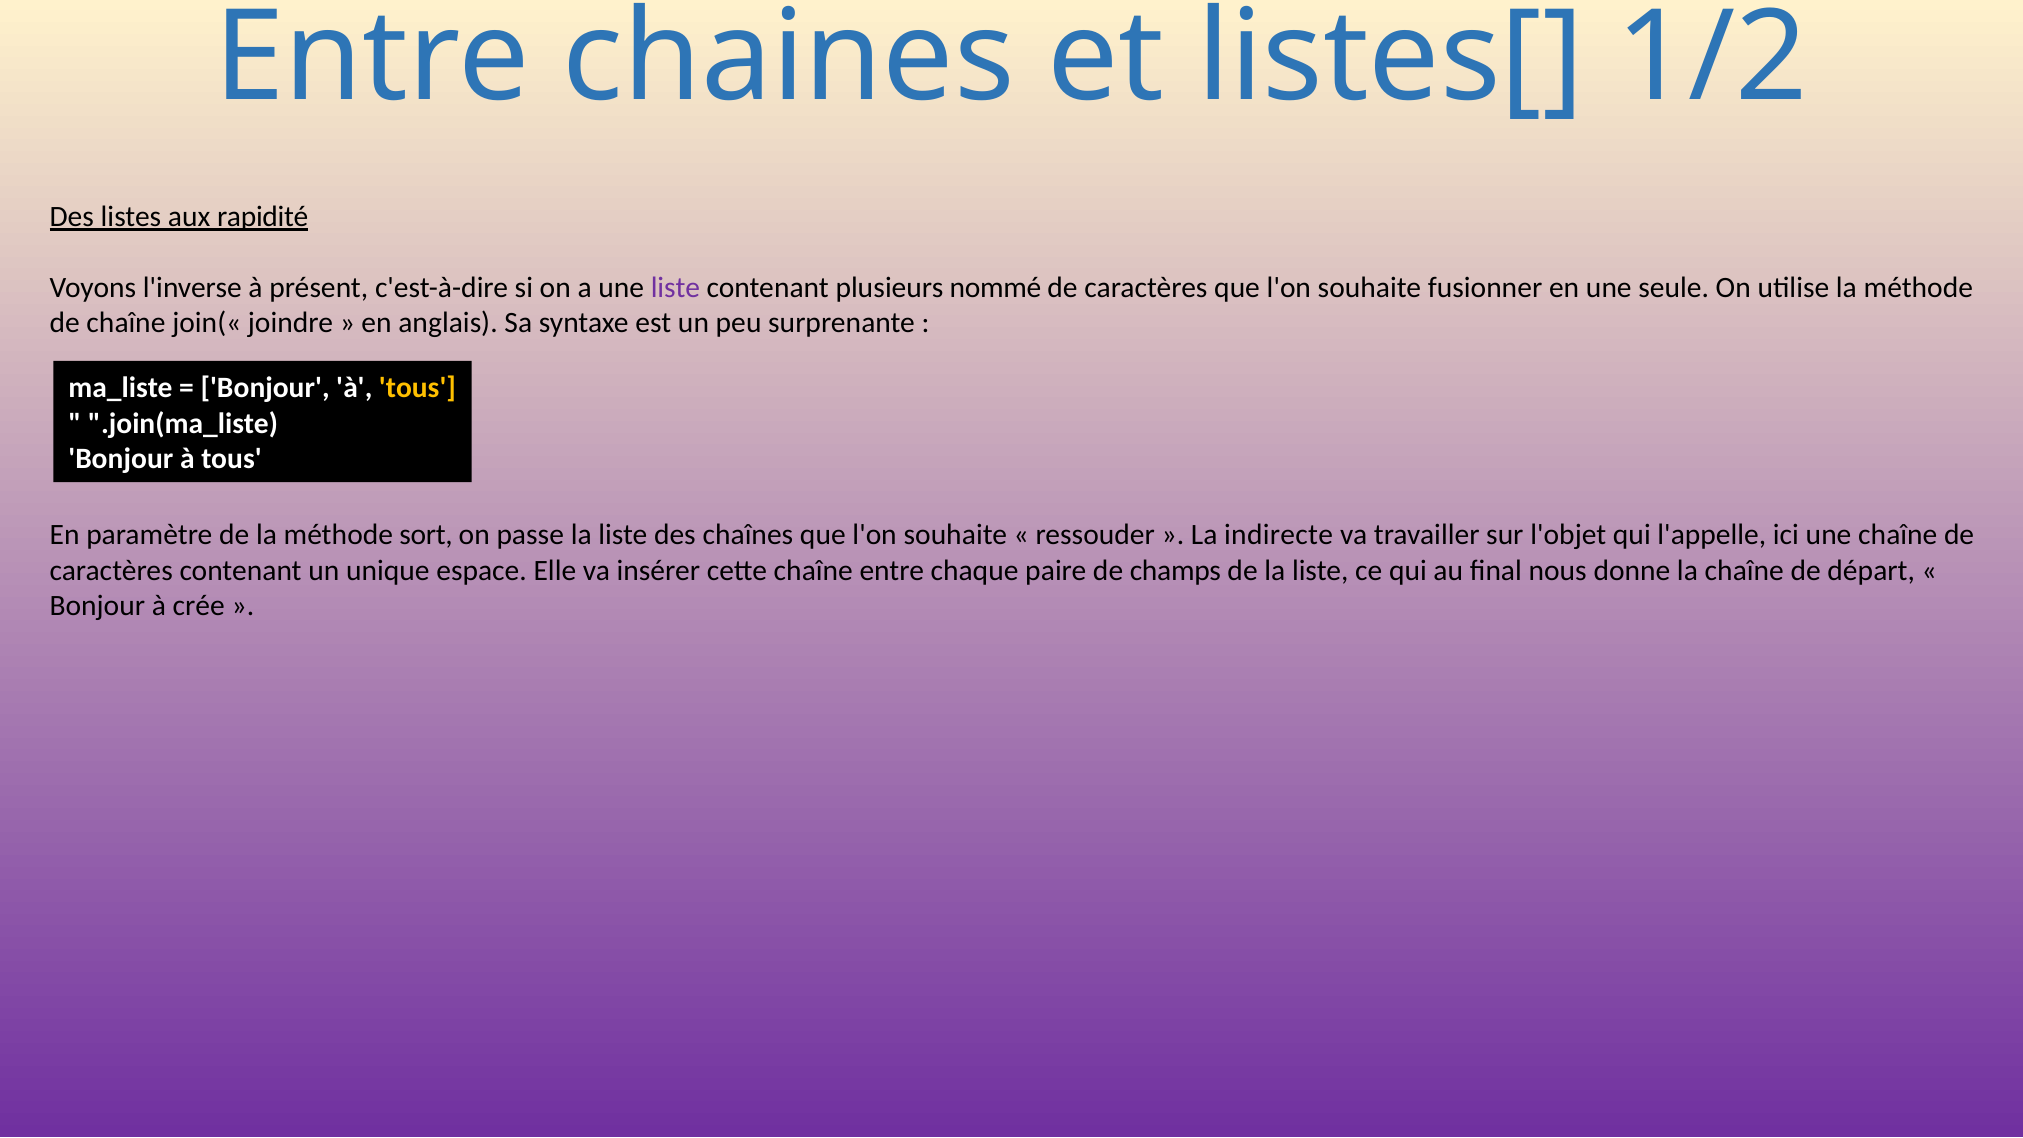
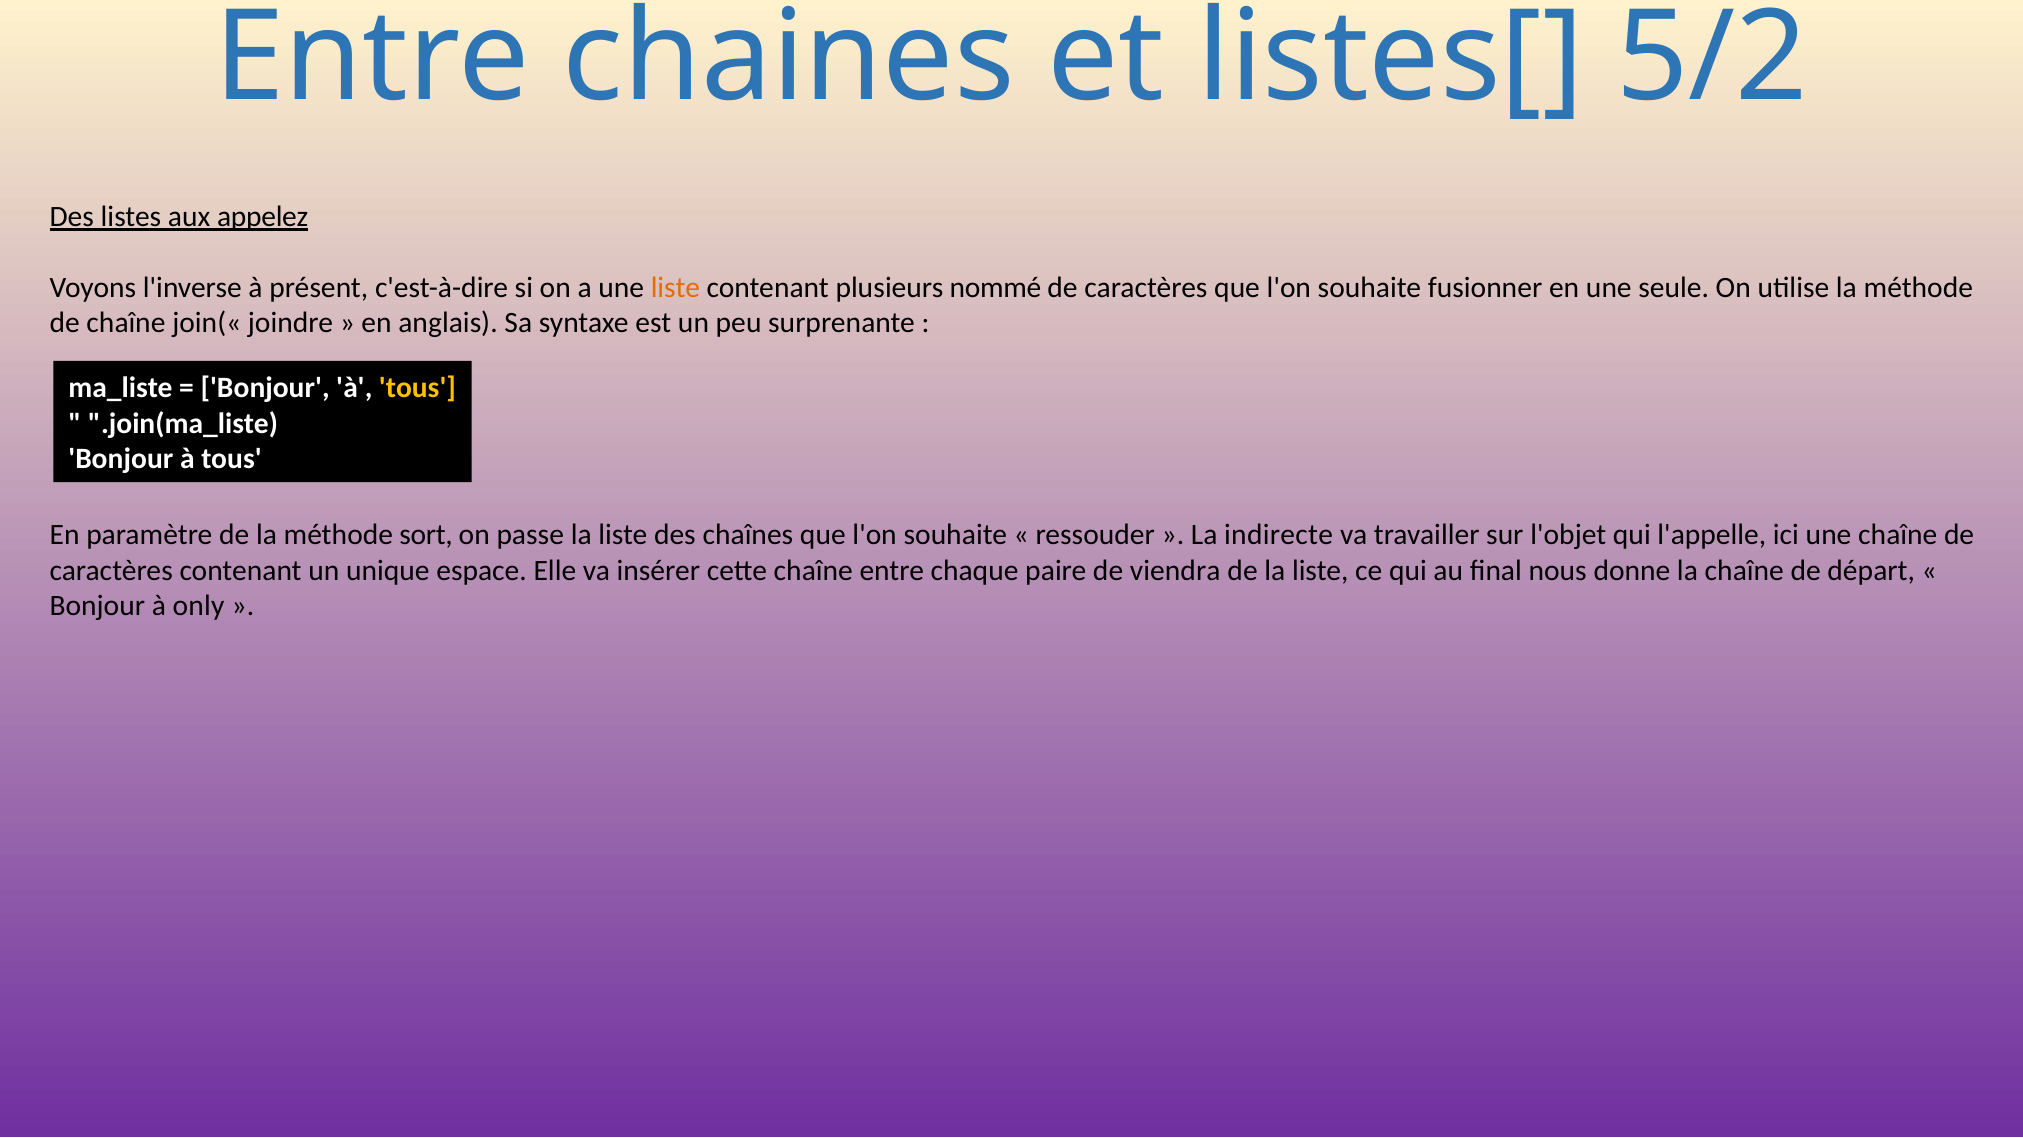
1/2: 1/2 -> 5/2 (1712, 58)
rapidité: rapidité -> appelez (263, 217)
liste colour: purple -> orange (675, 287)
champs: champs -> viendra (1175, 570)
crée: crée -> only (199, 606)
